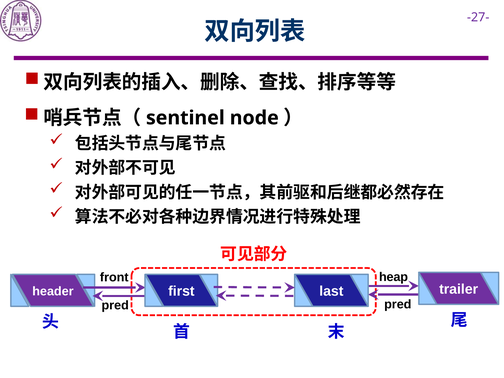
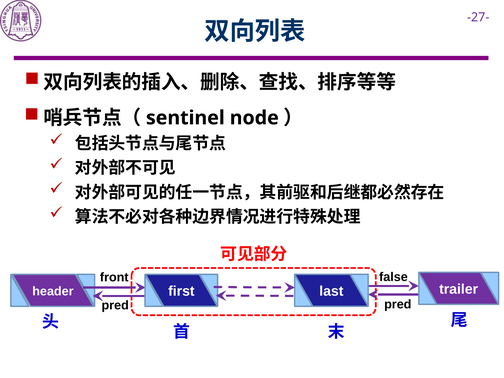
heap: heap -> false (393, 277)
